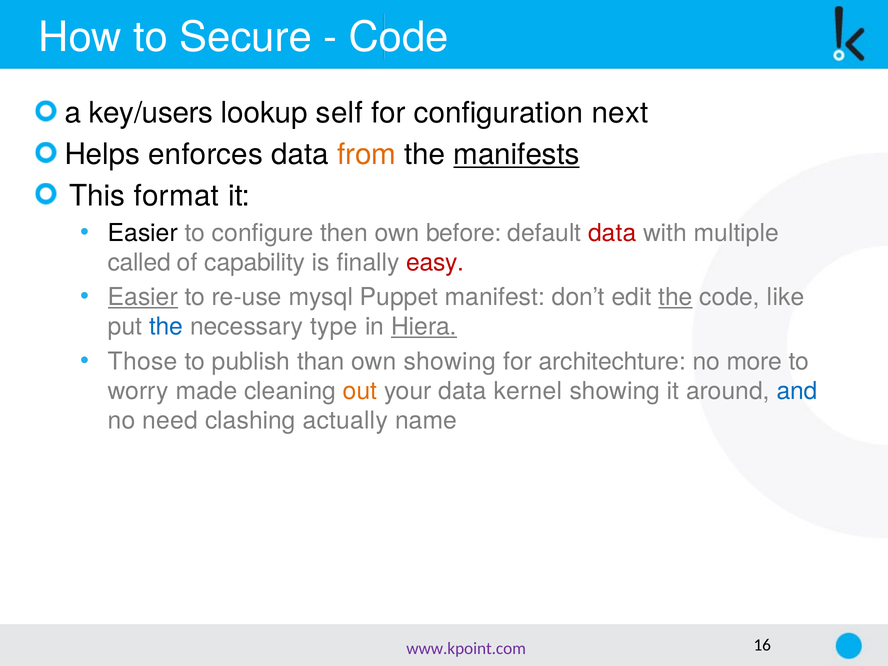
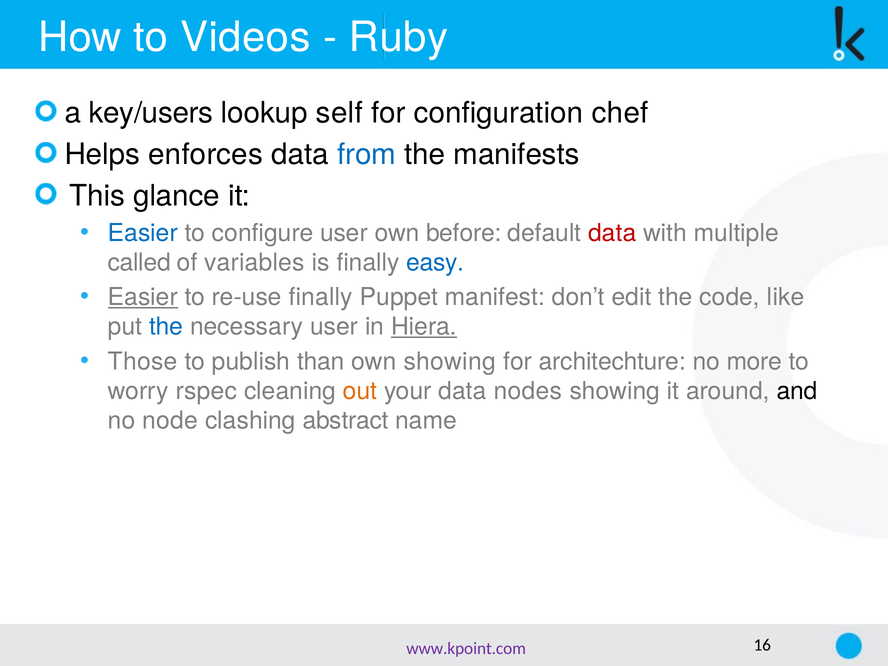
Secure: Secure -> Videos (245, 38)
Code: Code -> Ruby (398, 38)
next: next -> chef (620, 113)
from colour: orange -> blue (367, 155)
manifests underline: present -> none (517, 155)
format: format -> glance (177, 196)
Easier colour: black -> blue (143, 233)
configure then: then -> user (344, 233)
capability: capability -> variables (255, 263)
easy colour: red -> blue (435, 263)
re-use mysql: mysql -> finally (321, 297)
the underline: present -> none (675, 297)
necessary type: type -> user (334, 327)
made: made -> rspec (206, 391)
kernel: kernel -> nodes (528, 391)
and colour: blue -> black (797, 391)
need: need -> node (170, 421)
actually: actually -> abstract (346, 421)
